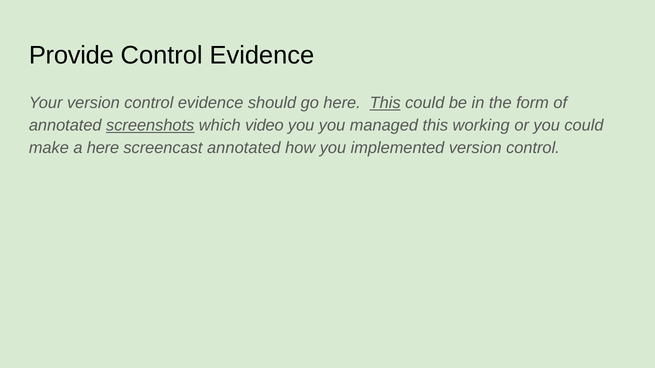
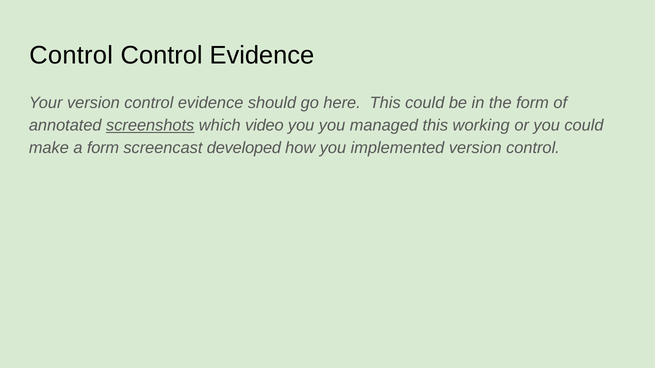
Provide: Provide -> Control (71, 55)
This underline: present -> none (385, 103)
a here: here -> form (103, 148)
screencast annotated: annotated -> developed (244, 148)
